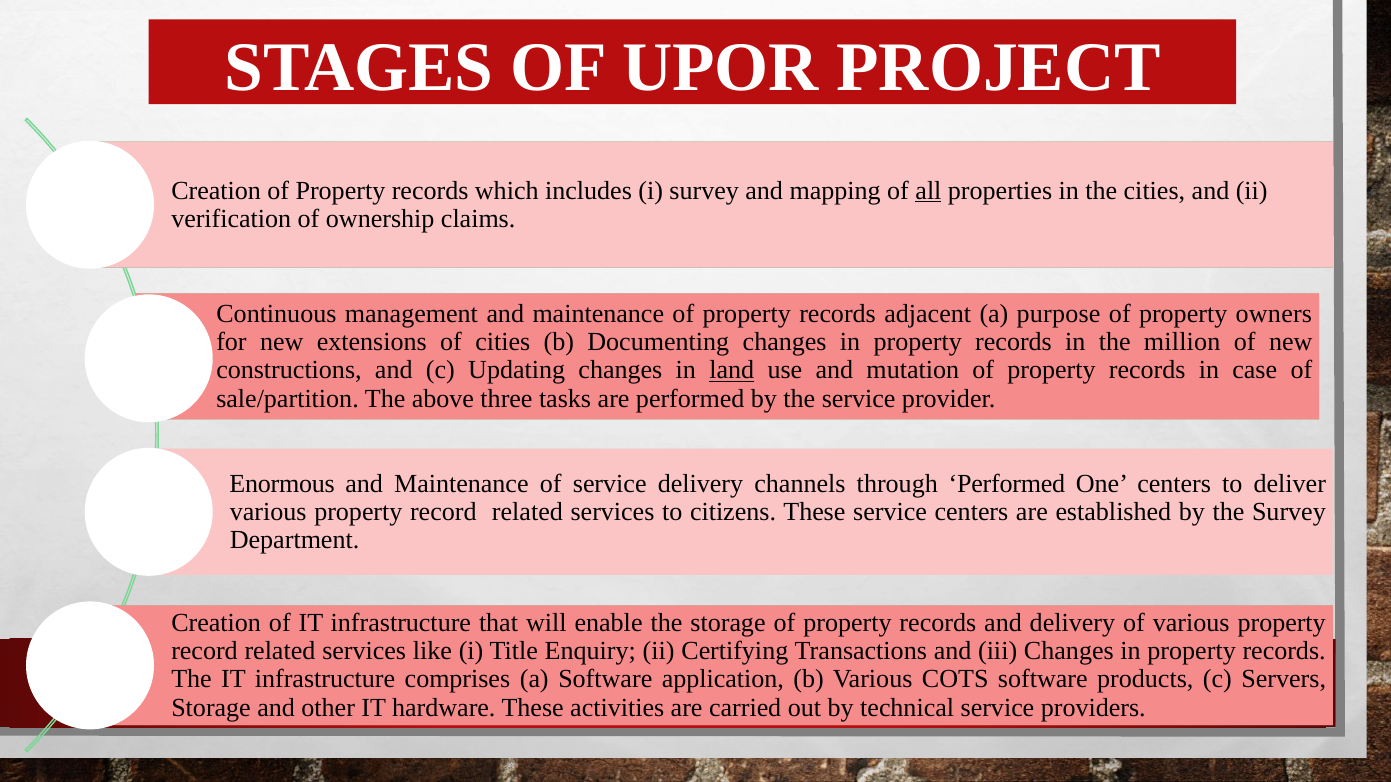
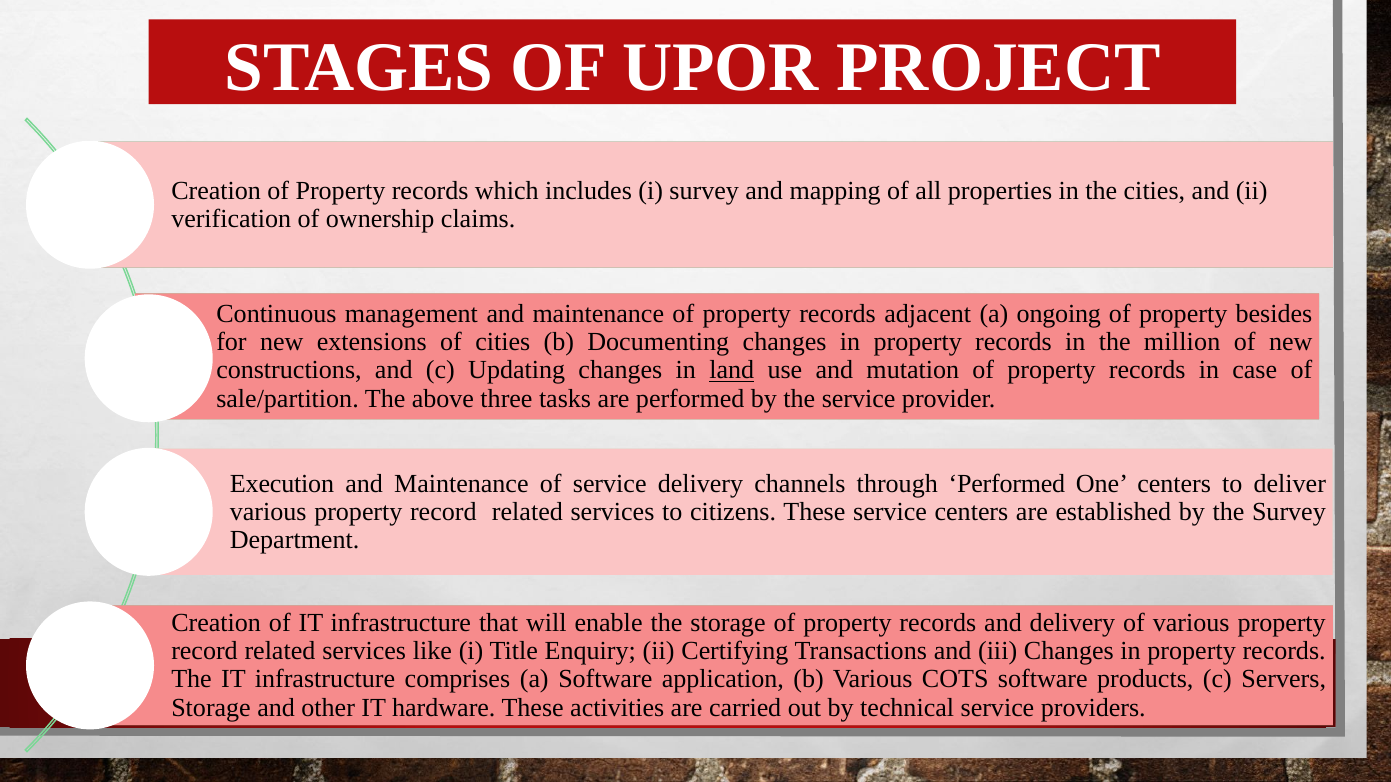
all underline: present -> none (928, 191)
purpose: purpose -> ongoing (1059, 314)
owners: owners -> besides (1274, 314)
Enormous: Enormous -> Execution (282, 484)
